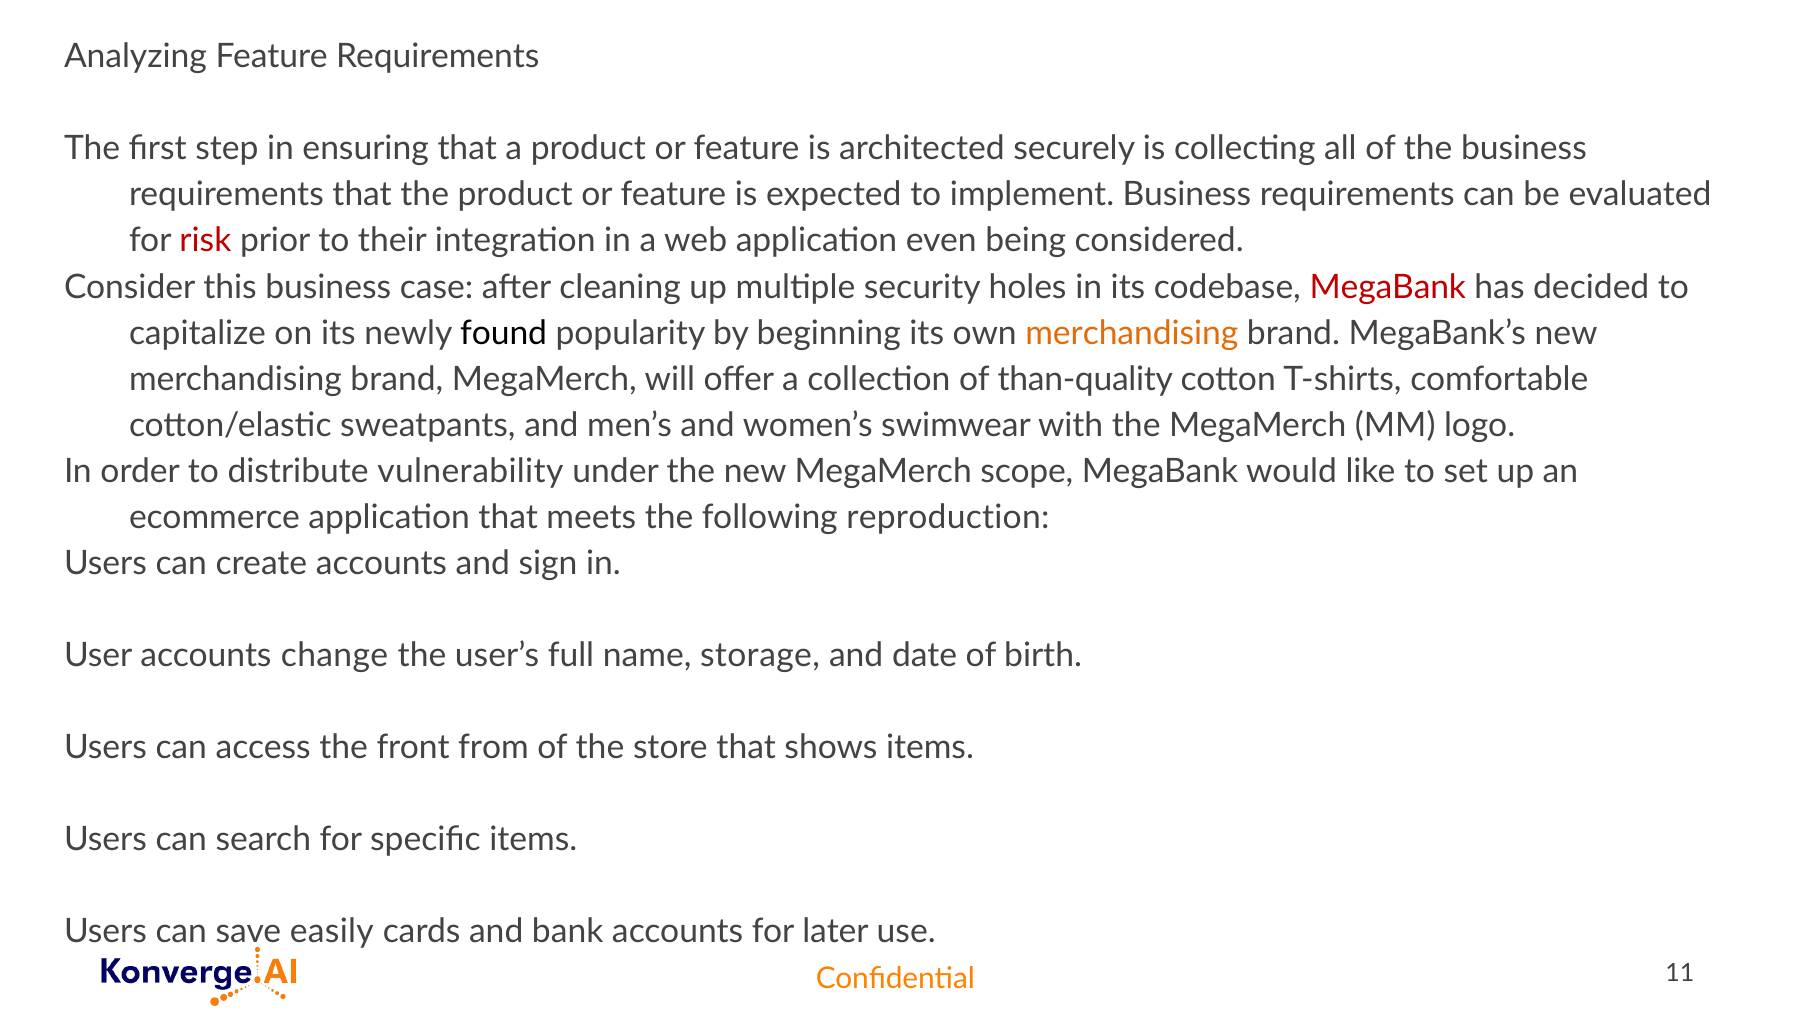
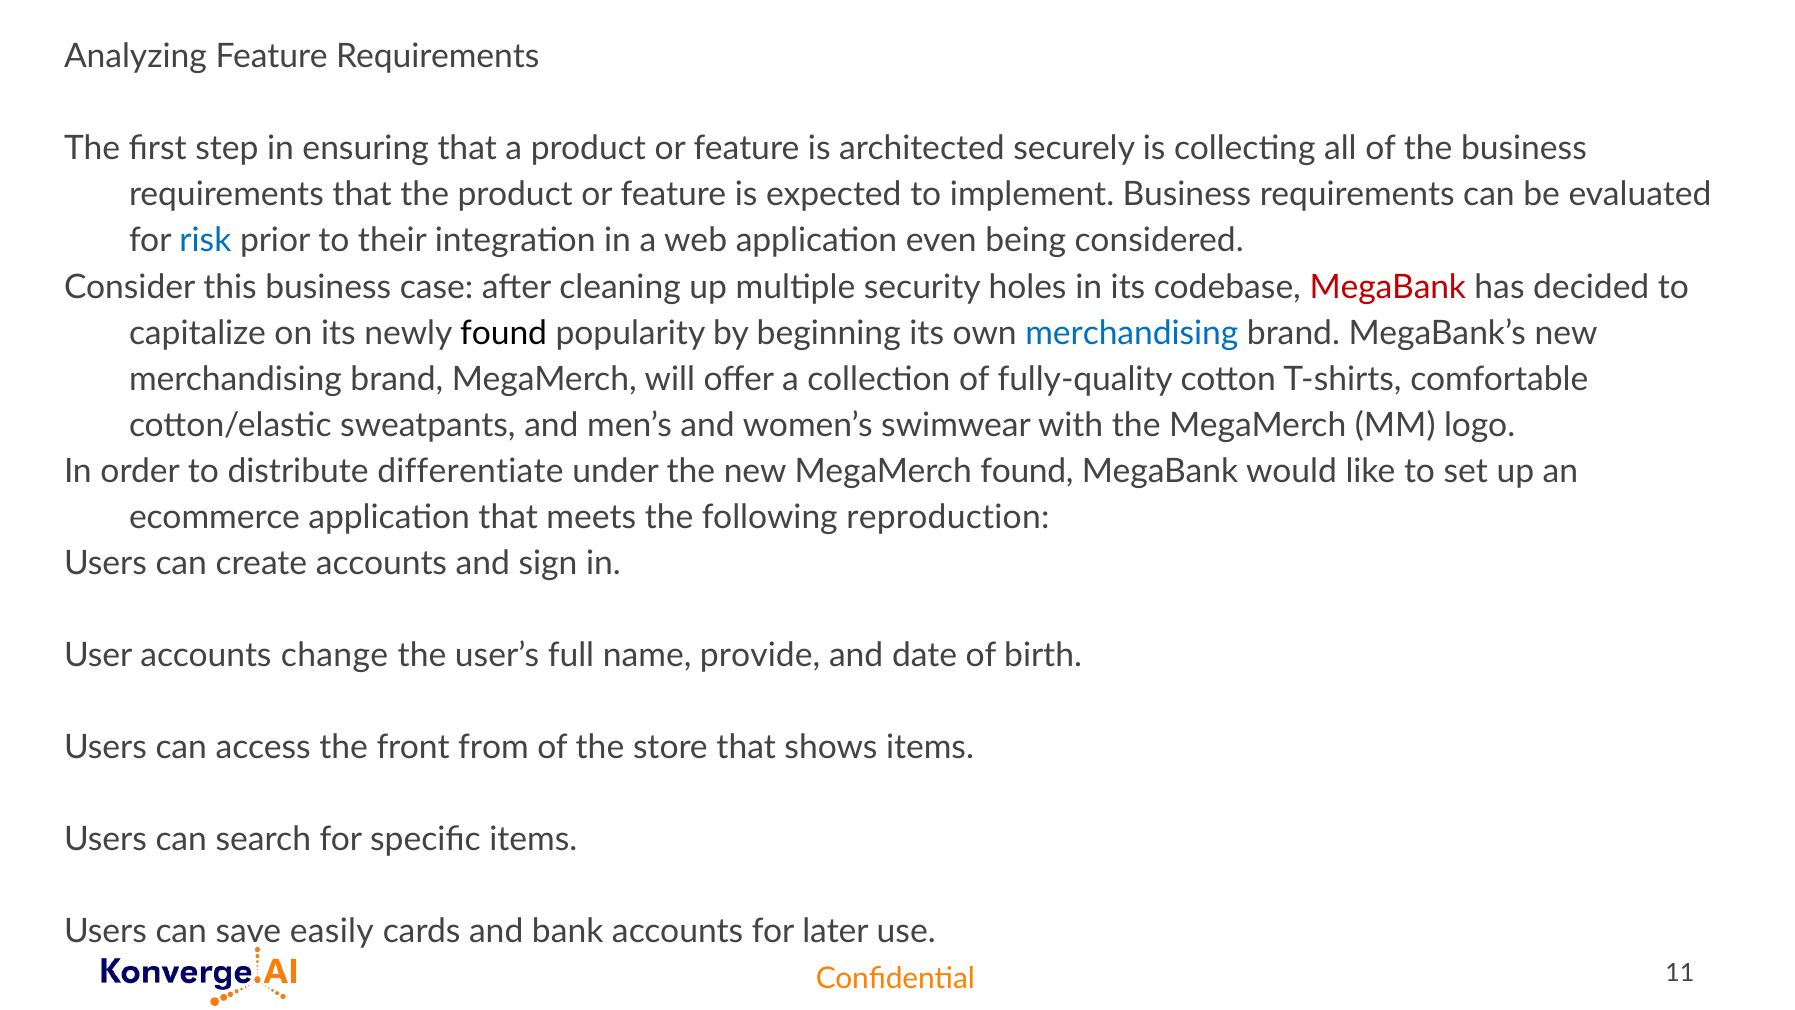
risk colour: red -> blue (205, 241)
merchandising colour: orange -> blue (1132, 333)
than-quality: than-quality -> fully-quality (1085, 379)
vulnerability: vulnerability -> differentiate (470, 471)
MegaMerch scope: scope -> found (1027, 471)
storage: storage -> provide (760, 655)
